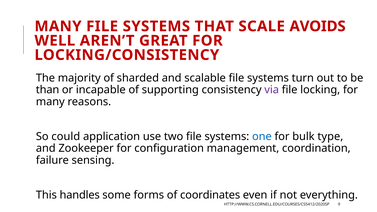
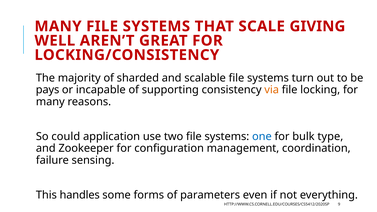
AVOIDS: AVOIDS -> GIVING (317, 26)
than: than -> pays (48, 90)
via colour: purple -> orange (272, 90)
coordinates: coordinates -> parameters (210, 195)
